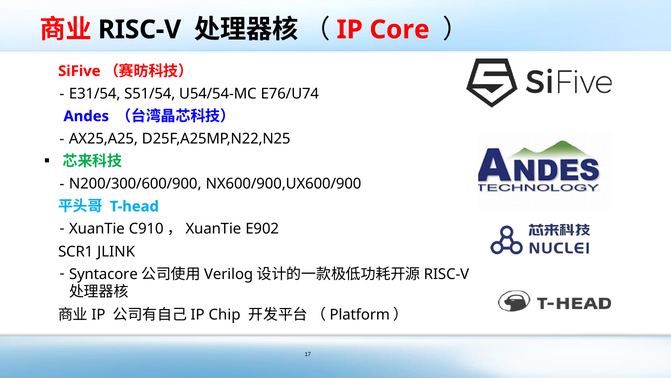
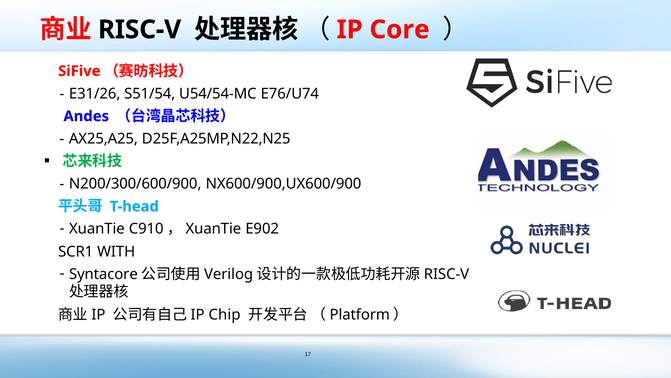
E31/54: E31/54 -> E31/26 (95, 94)
JLINK: JLINK -> WITH (116, 251)
